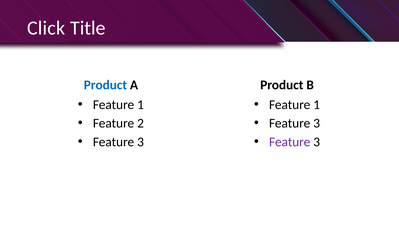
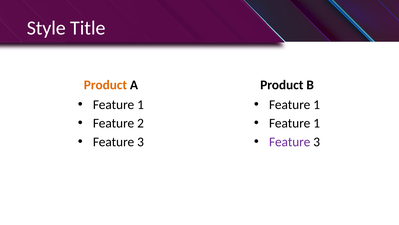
Click: Click -> Style (46, 28)
Product colour: blue -> orange (105, 85)
3: 3 -> 1 (317, 123)
